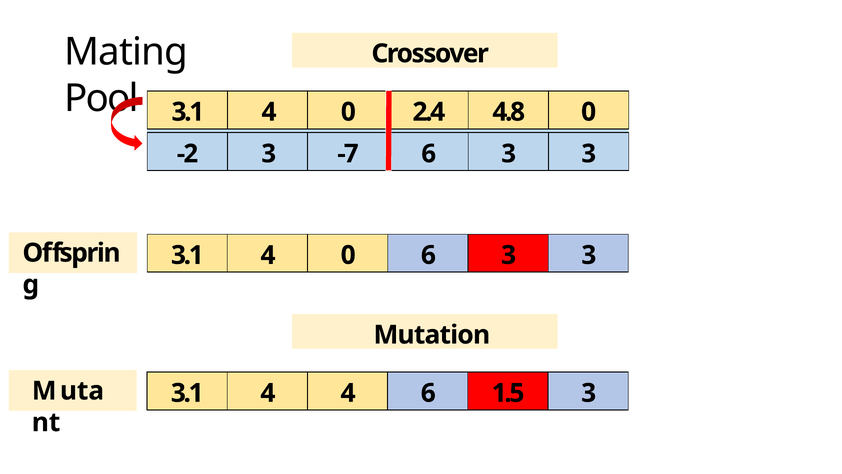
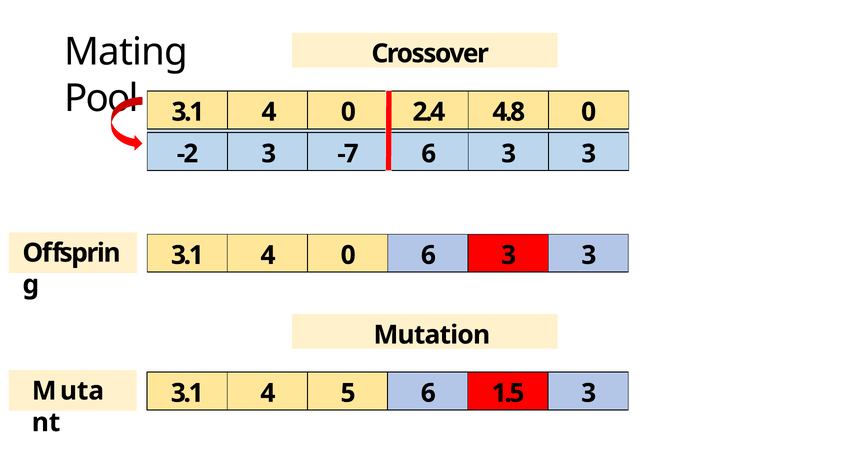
4 4: 4 -> 5 (348, 393)
